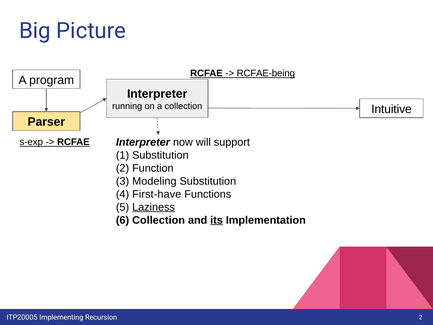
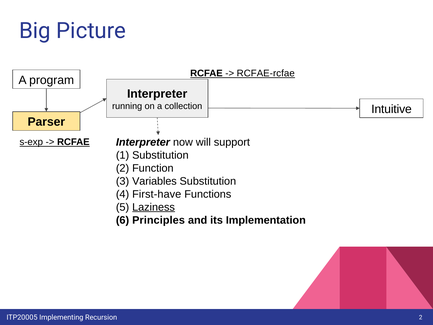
RCFAE-being: RCFAE-being -> RCFAE-rcfae (266, 73)
Modeling: Modeling -> Variables (154, 181)
6 Collection: Collection -> Principles (159, 220)
its underline: present -> none (217, 220)
